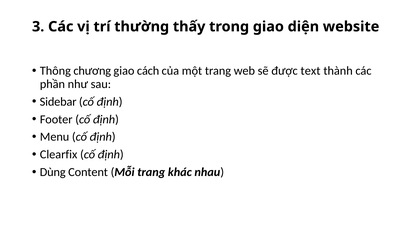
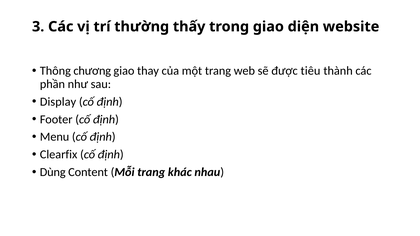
cách: cách -> thay (148, 71)
text: text -> tiêu (311, 71)
Sidebar: Sidebar -> Display (58, 102)
